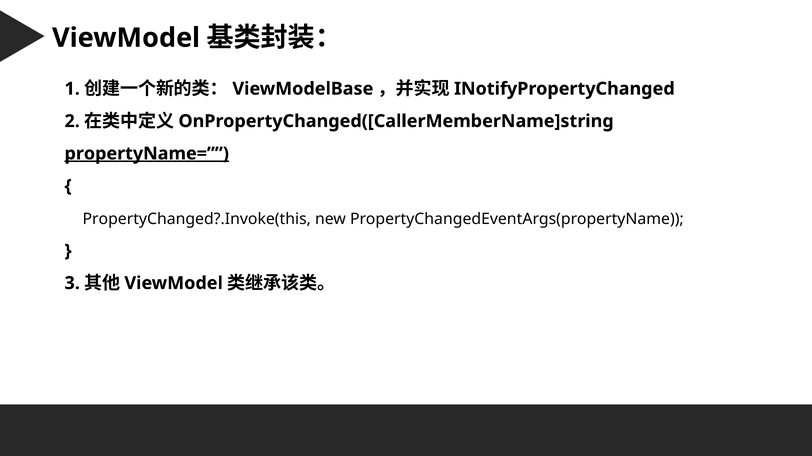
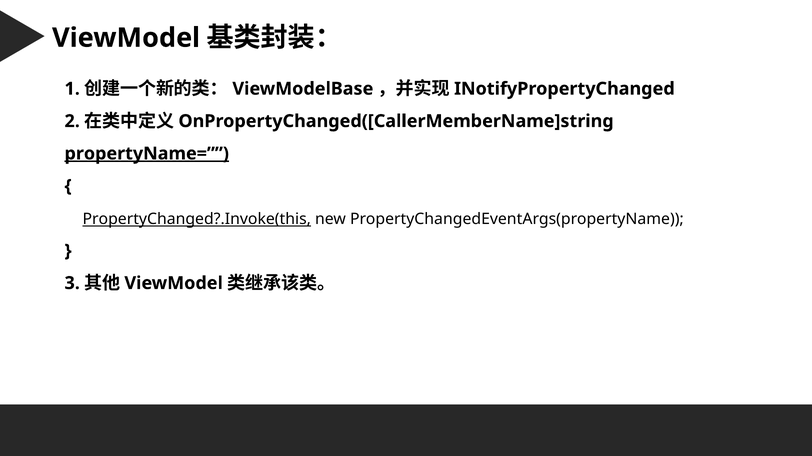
PropertyChanged?.Invoke(this underline: none -> present (197, 219)
